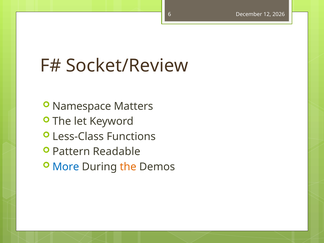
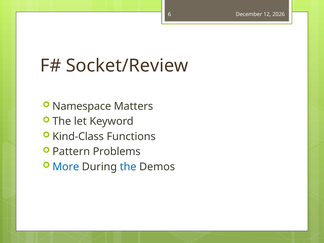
Less-Class: Less-Class -> Kind-Class (78, 137)
Readable: Readable -> Problems (117, 152)
the colour: orange -> blue (128, 167)
